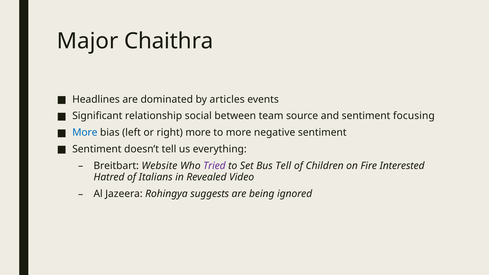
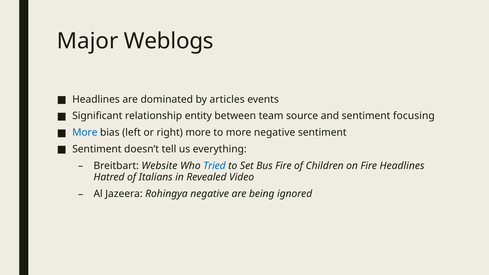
Chaithra: Chaithra -> Weblogs (169, 41)
social: social -> entity (198, 116)
Tried colour: purple -> blue (214, 166)
Bus Tell: Tell -> Fire (283, 166)
Fire Interested: Interested -> Headlines (402, 166)
Rohingya suggests: suggests -> negative (210, 194)
